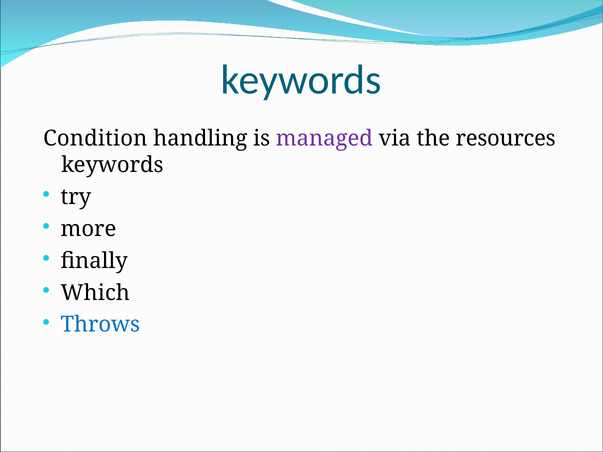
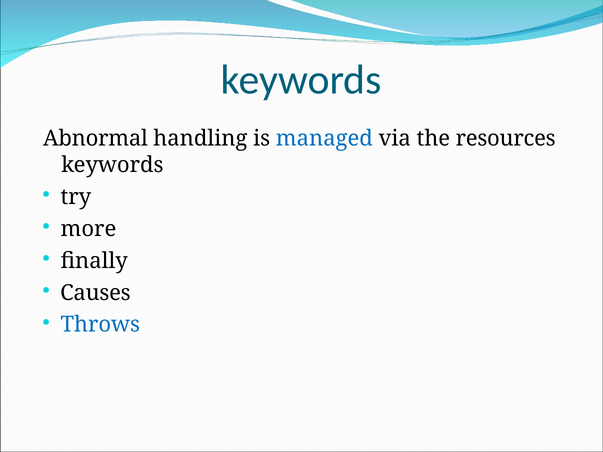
Condition: Condition -> Abnormal (95, 139)
managed colour: purple -> blue (324, 139)
Which: Which -> Causes (95, 293)
